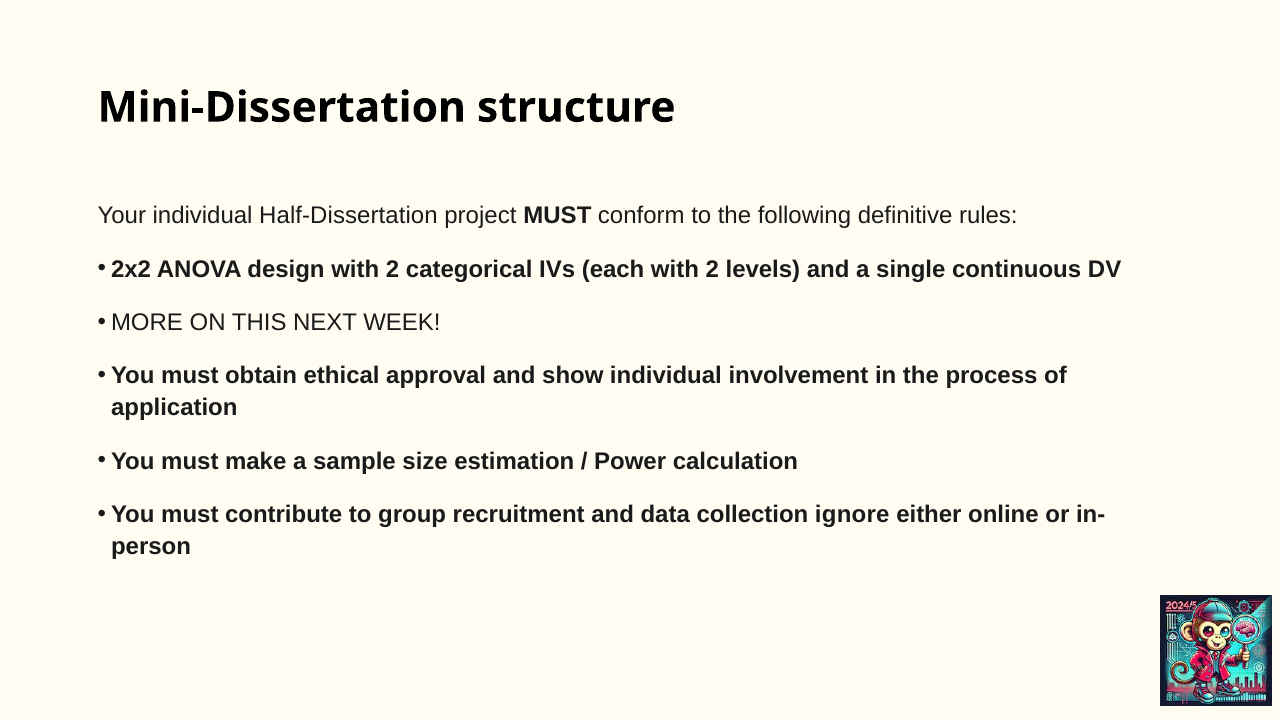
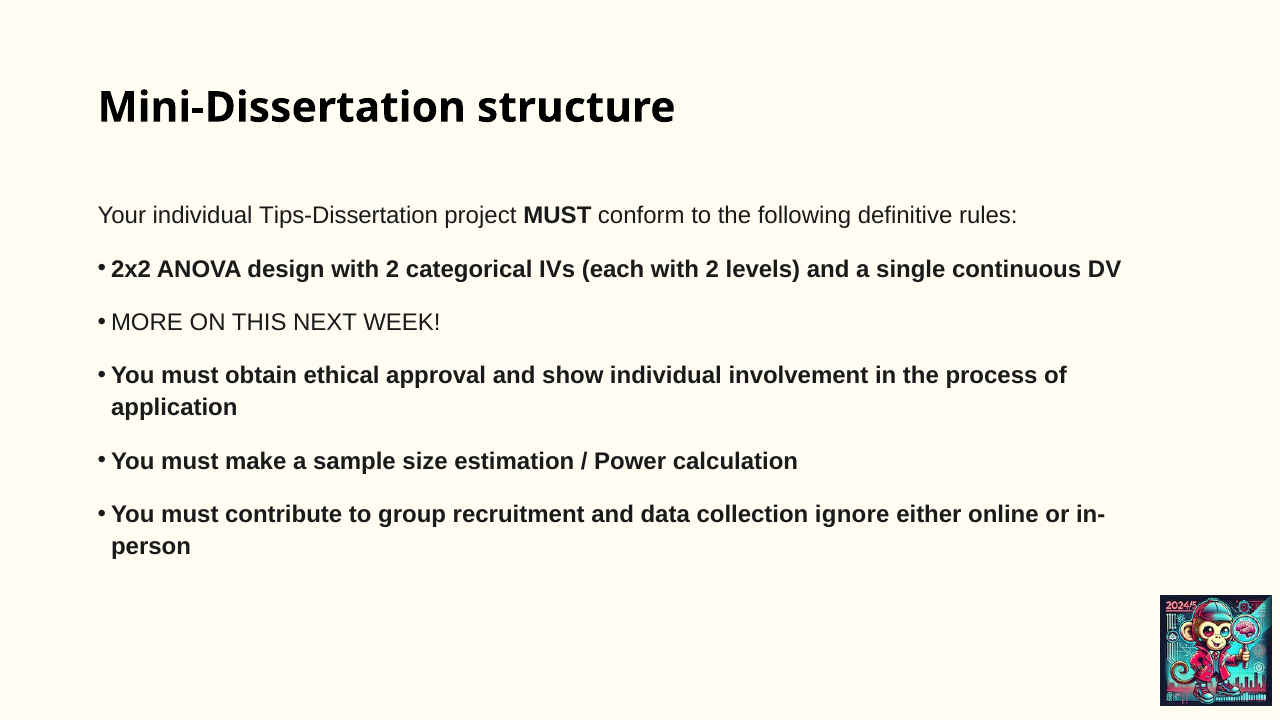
Half-Dissertation: Half-Dissertation -> Tips-Dissertation (349, 216)
